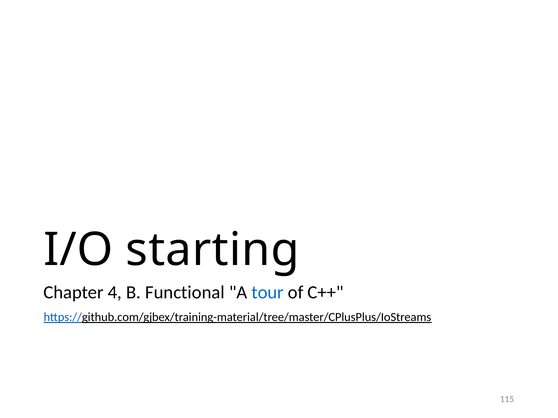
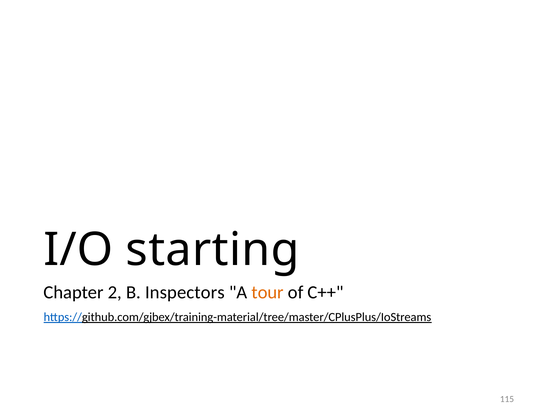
4: 4 -> 2 (115, 293)
Functional: Functional -> Inspectors (185, 293)
tour colour: blue -> orange (268, 293)
